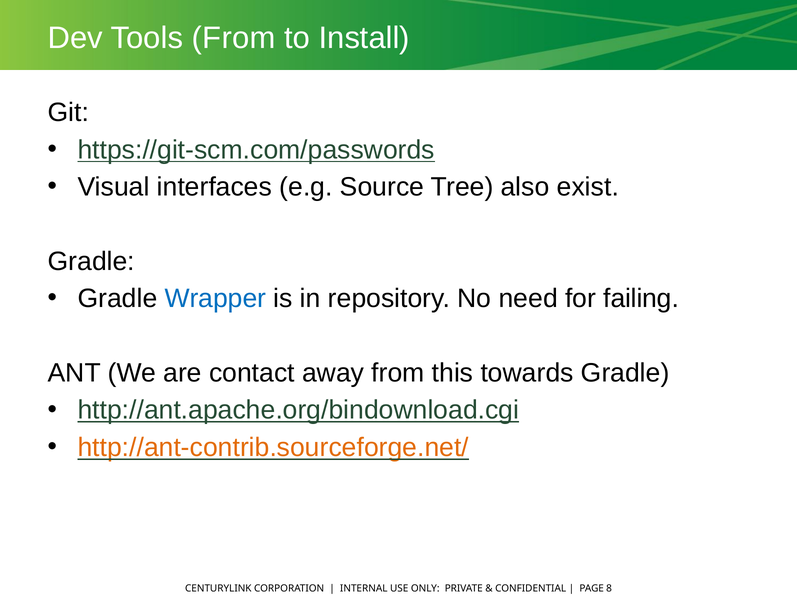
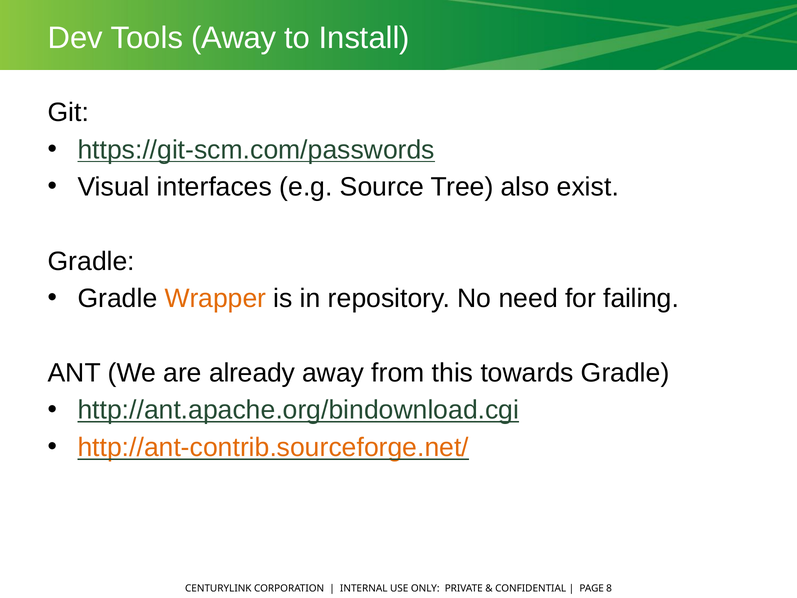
Tools From: From -> Away (234, 38)
Wrapper colour: blue -> orange (215, 298)
contact: contact -> already (252, 373)
